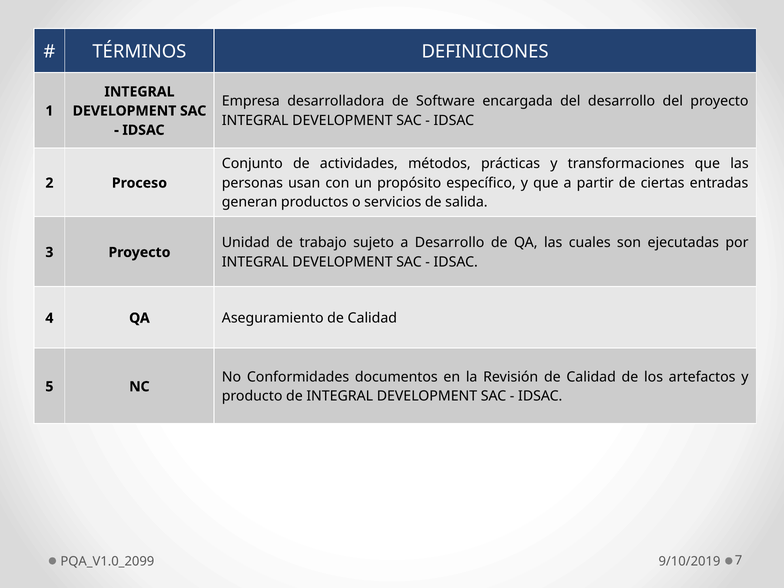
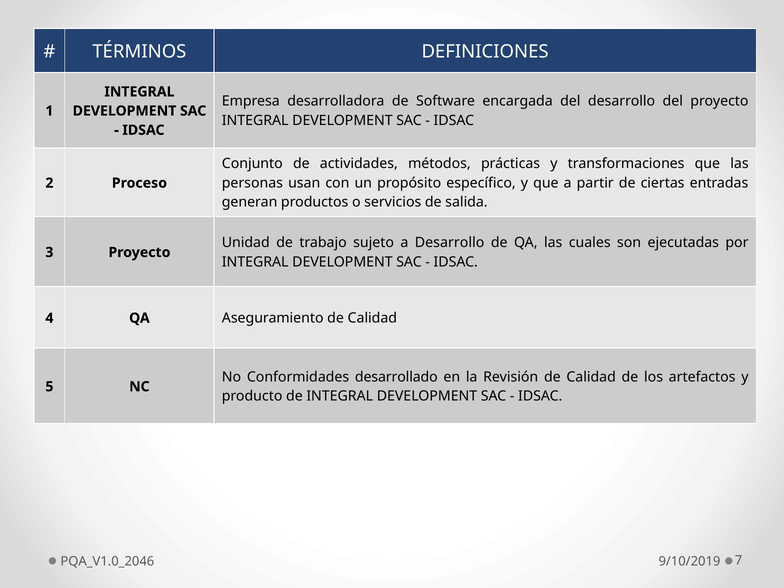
documentos: documentos -> desarrollado (396, 377)
PQA_V1.0_2099: PQA_V1.0_2099 -> PQA_V1.0_2046 (107, 562)
